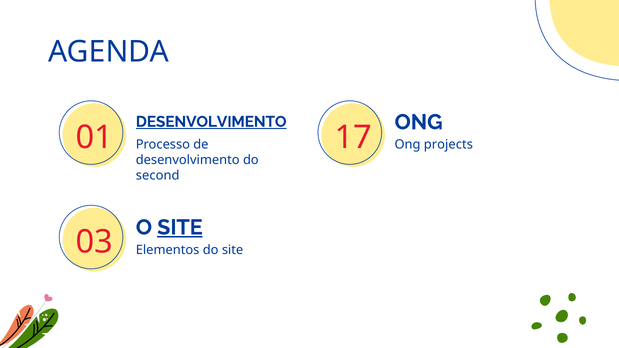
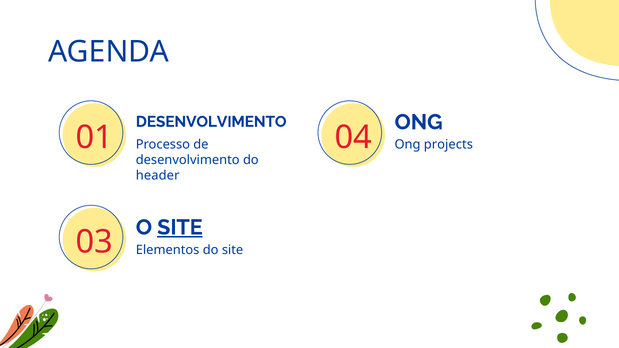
DESENVOLVIMENTO underline: present -> none (211, 122)
17: 17 -> 04 (353, 137)
second: second -> header (158, 176)
